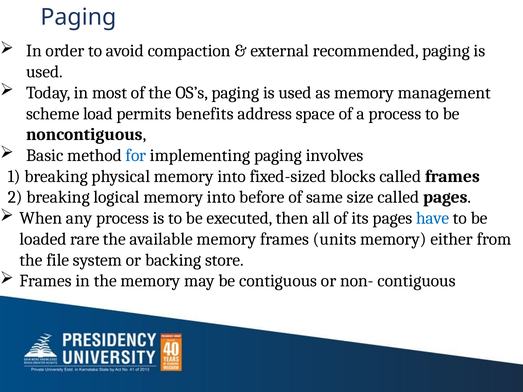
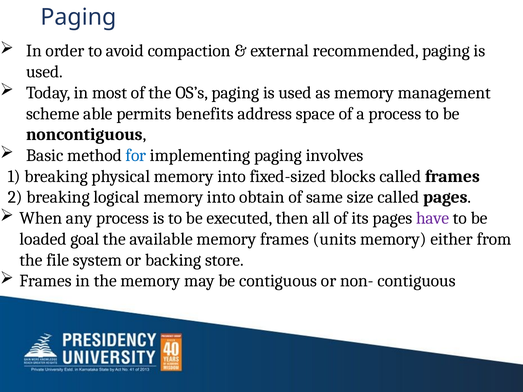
load: load -> able (98, 114)
before: before -> obtain (262, 197)
have colour: blue -> purple (433, 218)
rare: rare -> goal (85, 239)
